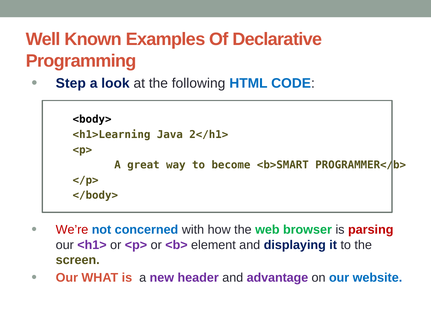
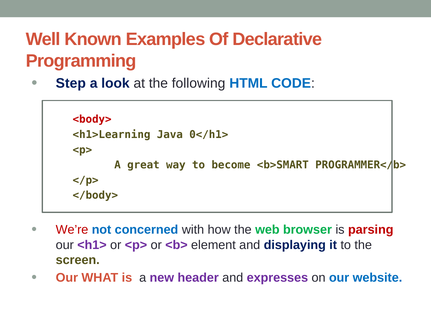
<body> colour: black -> red (92, 120)
2</h1>: 2</h1> -> 0</h1> (209, 135)
advantage: advantage -> expresses (277, 278)
